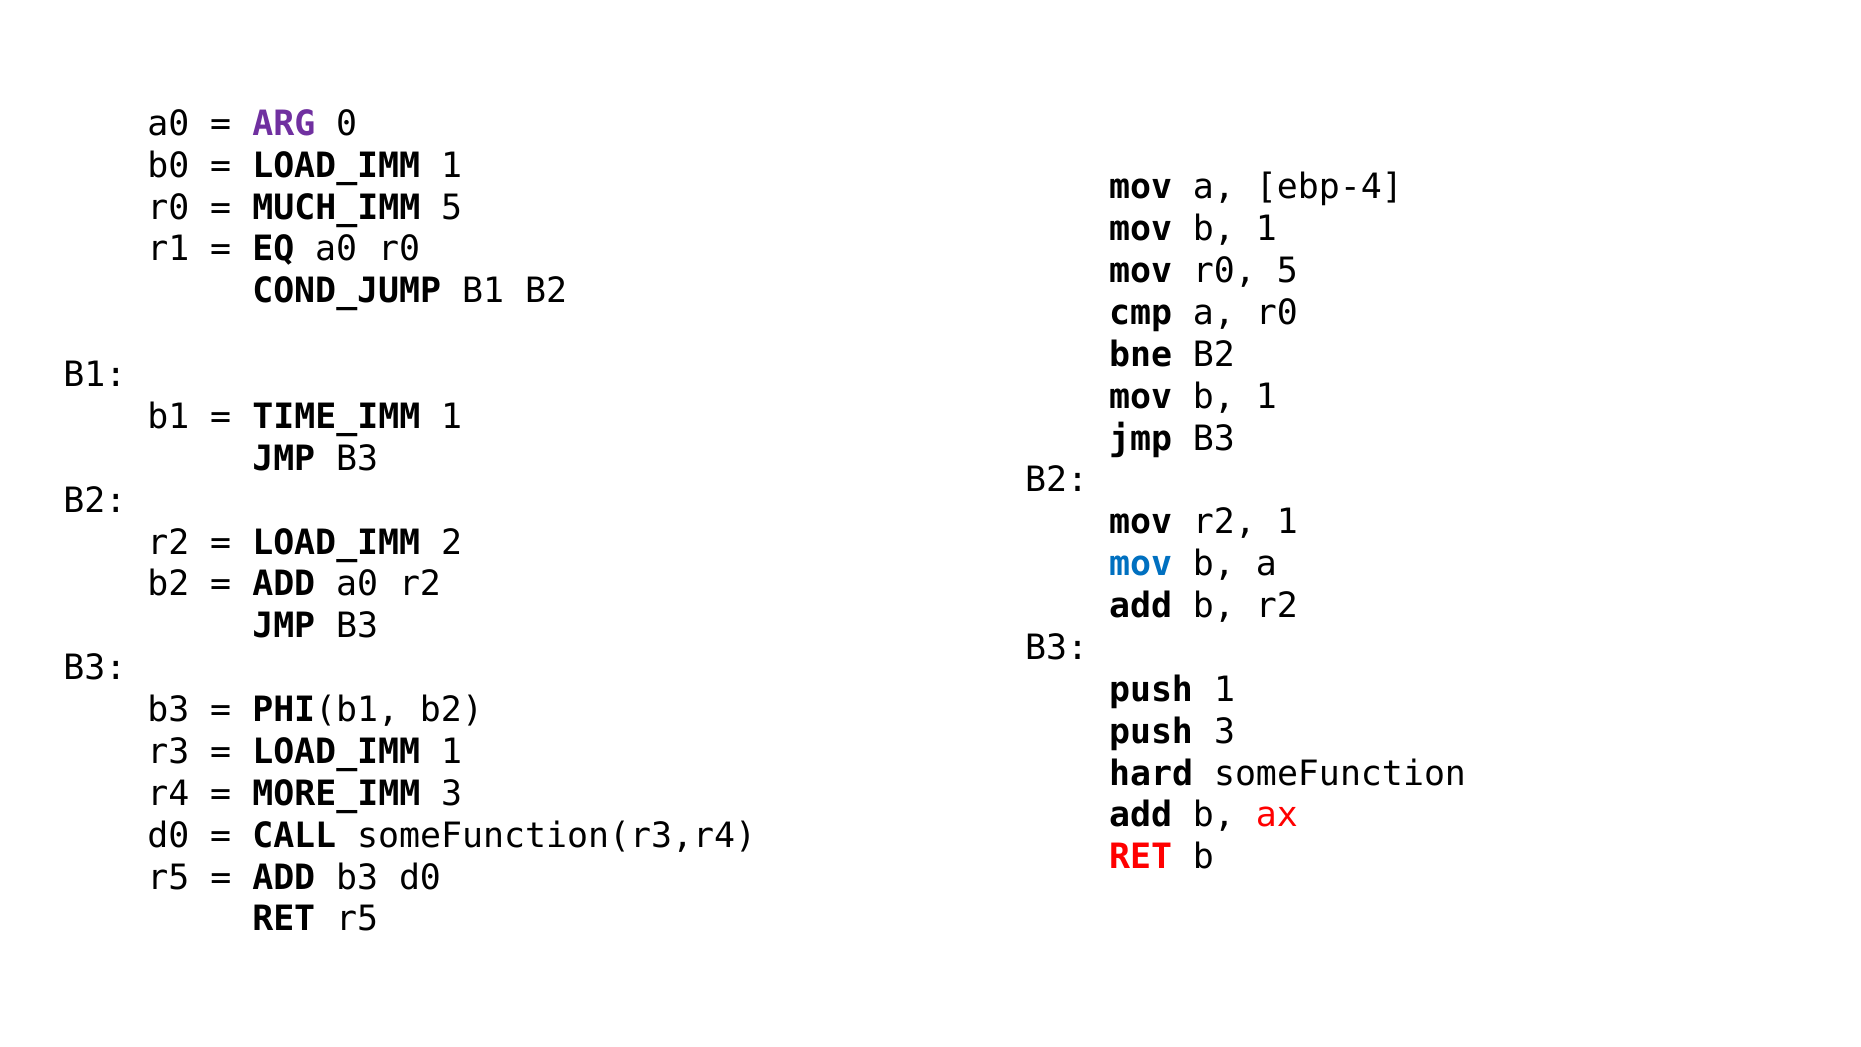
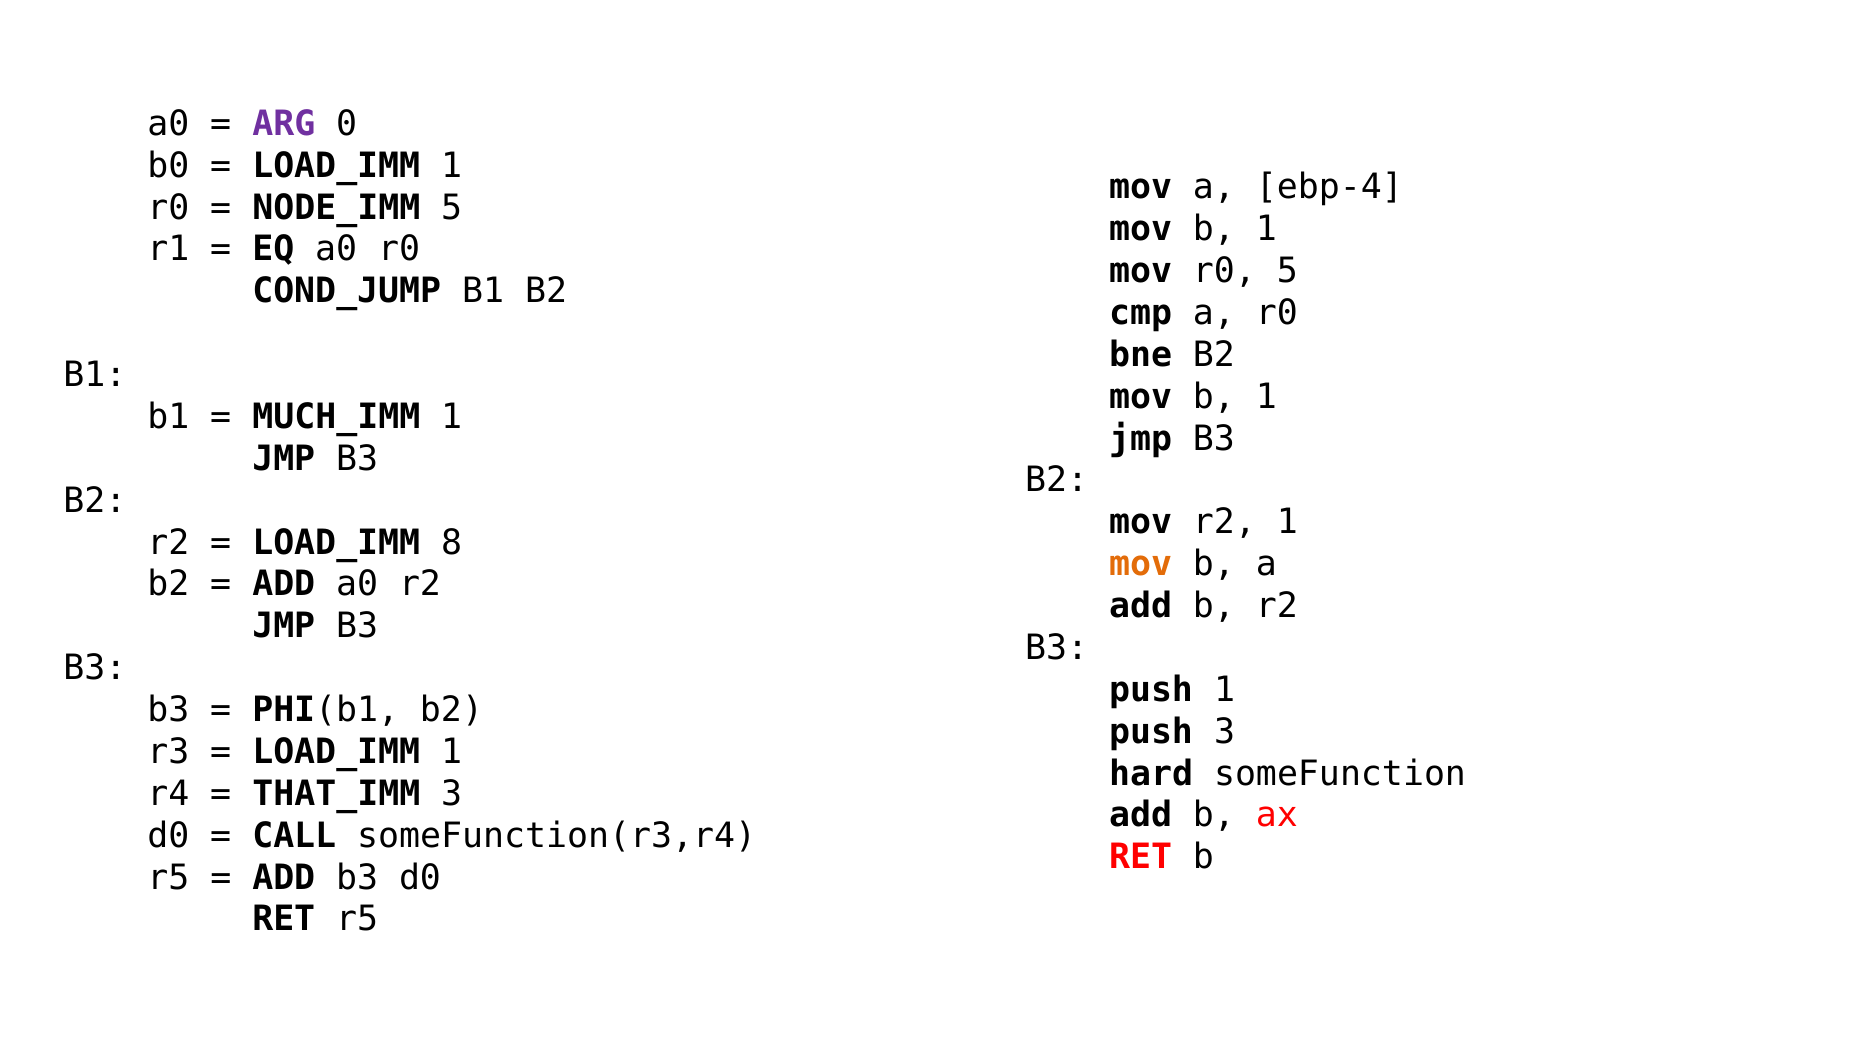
MUCH_IMM: MUCH_IMM -> NODE_IMM (336, 207)
TIME_IMM: TIME_IMM -> MUCH_IMM (336, 417)
2: 2 -> 8 (452, 542)
mov colour: blue -> orange (1141, 564)
MORE_IMM: MORE_IMM -> THAT_IMM (336, 794)
